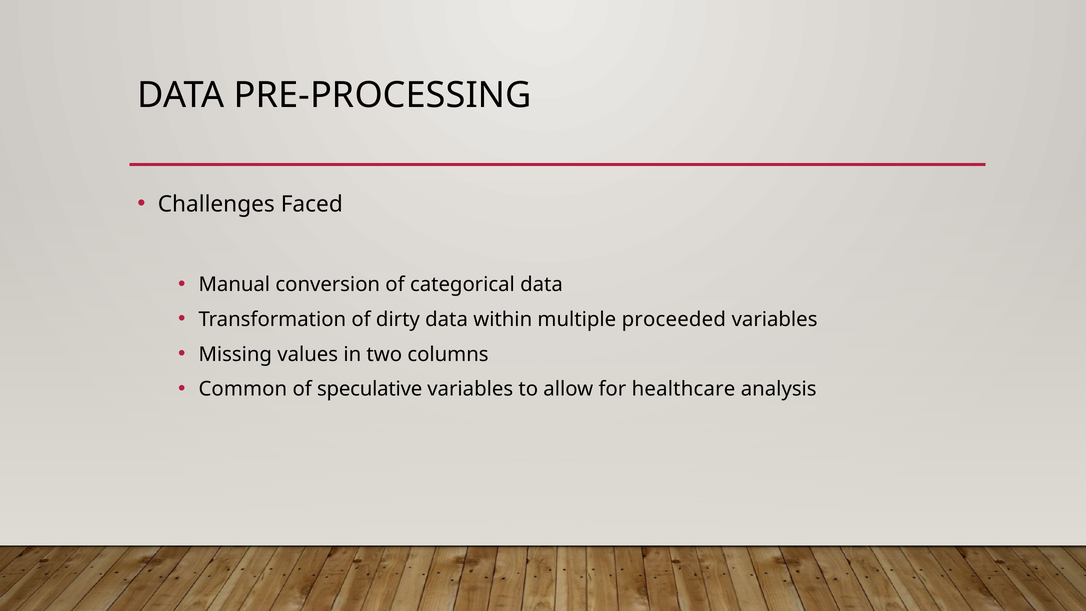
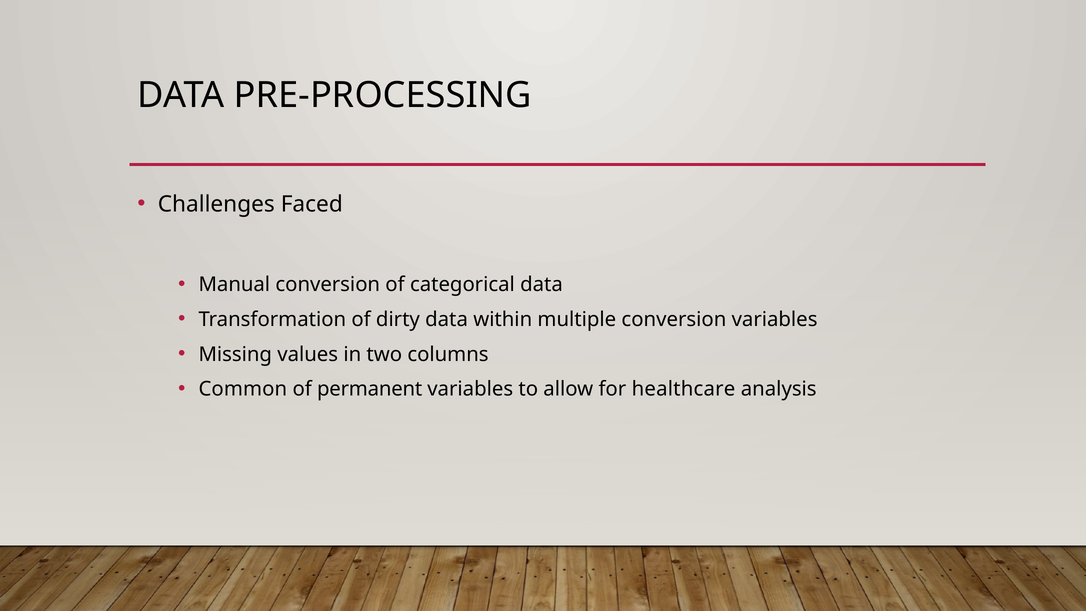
multiple proceeded: proceeded -> conversion (674, 319)
speculative: speculative -> permanent (370, 389)
